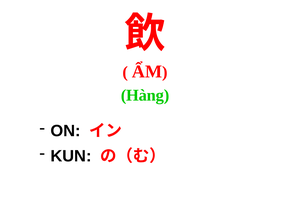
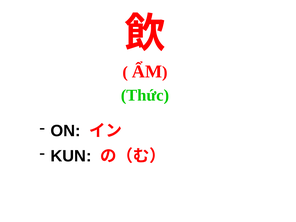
Hàng: Hàng -> Thức (145, 95)
